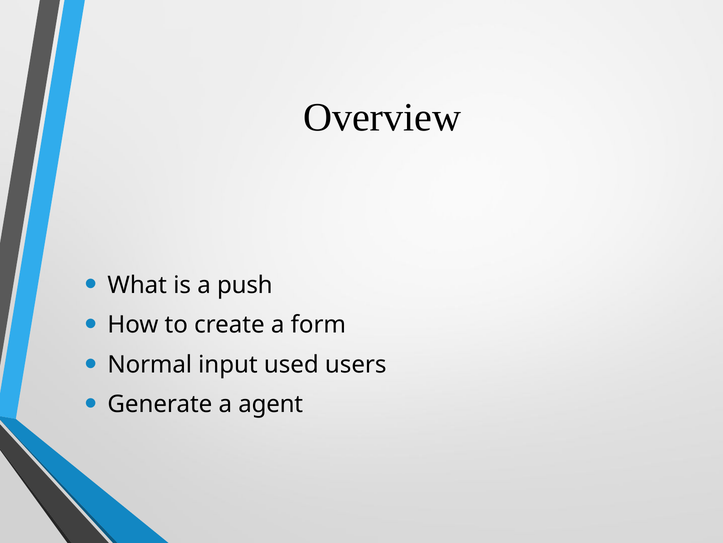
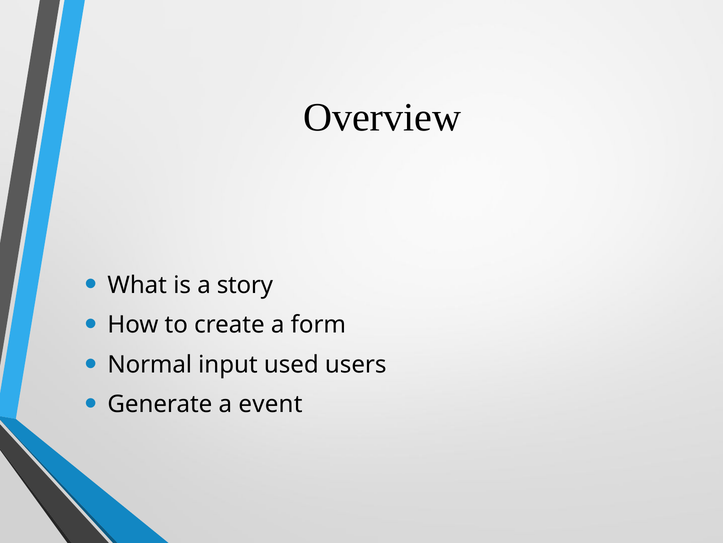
push: push -> story (245, 285)
agent: agent -> event (270, 404)
